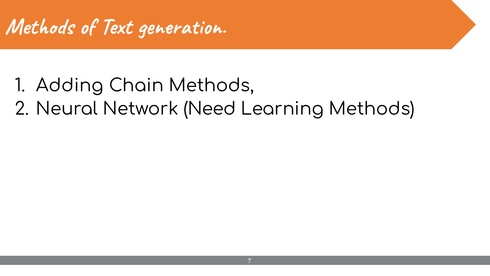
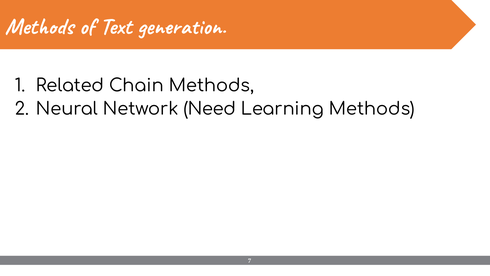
Adding: Adding -> Related (70, 85)
